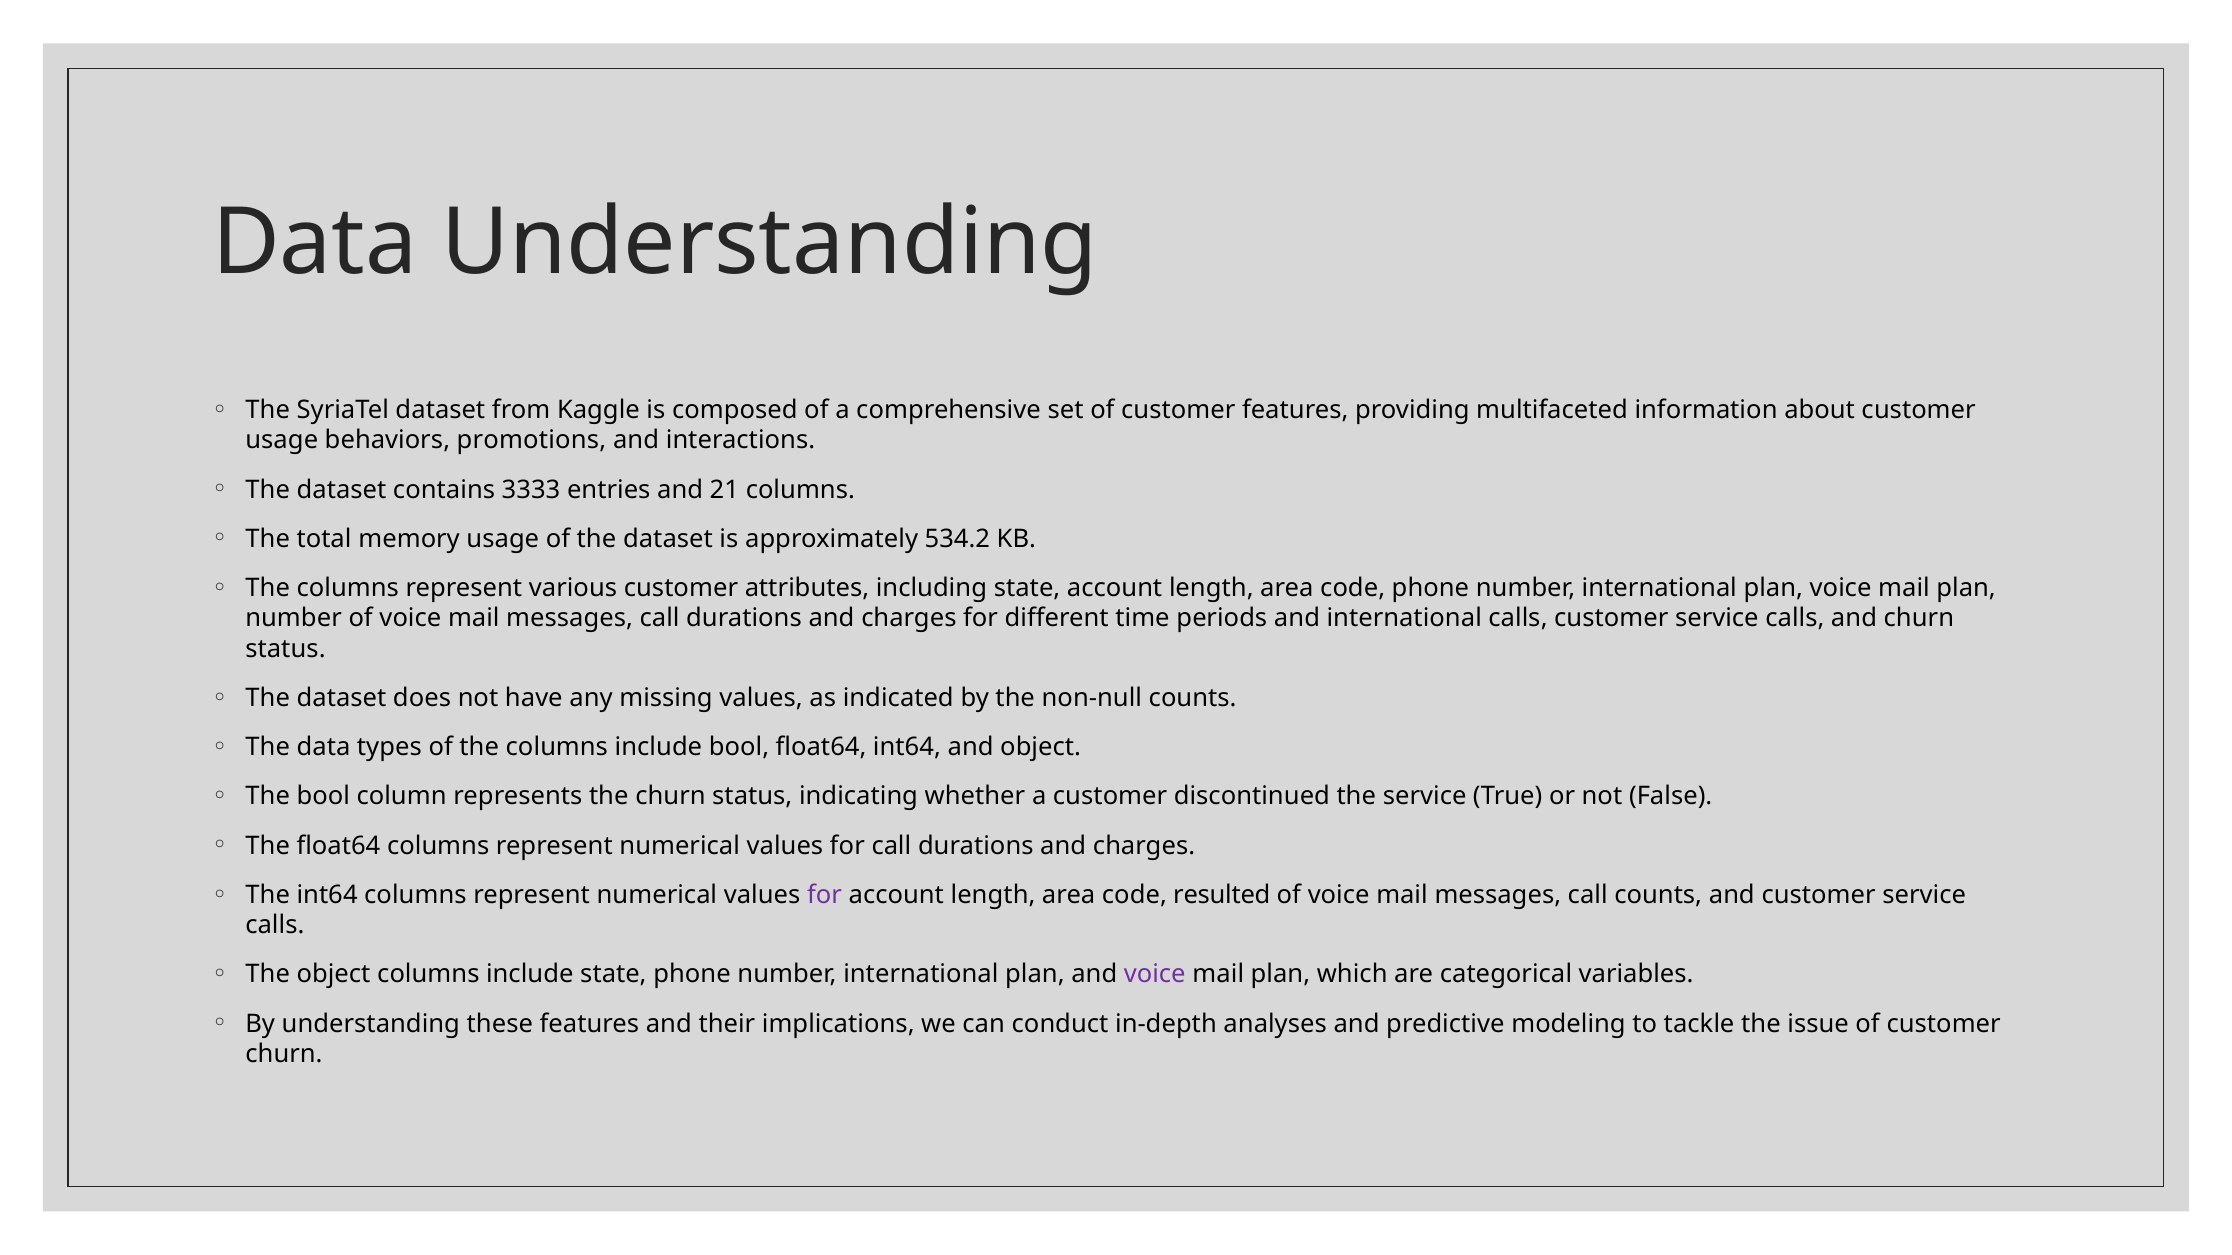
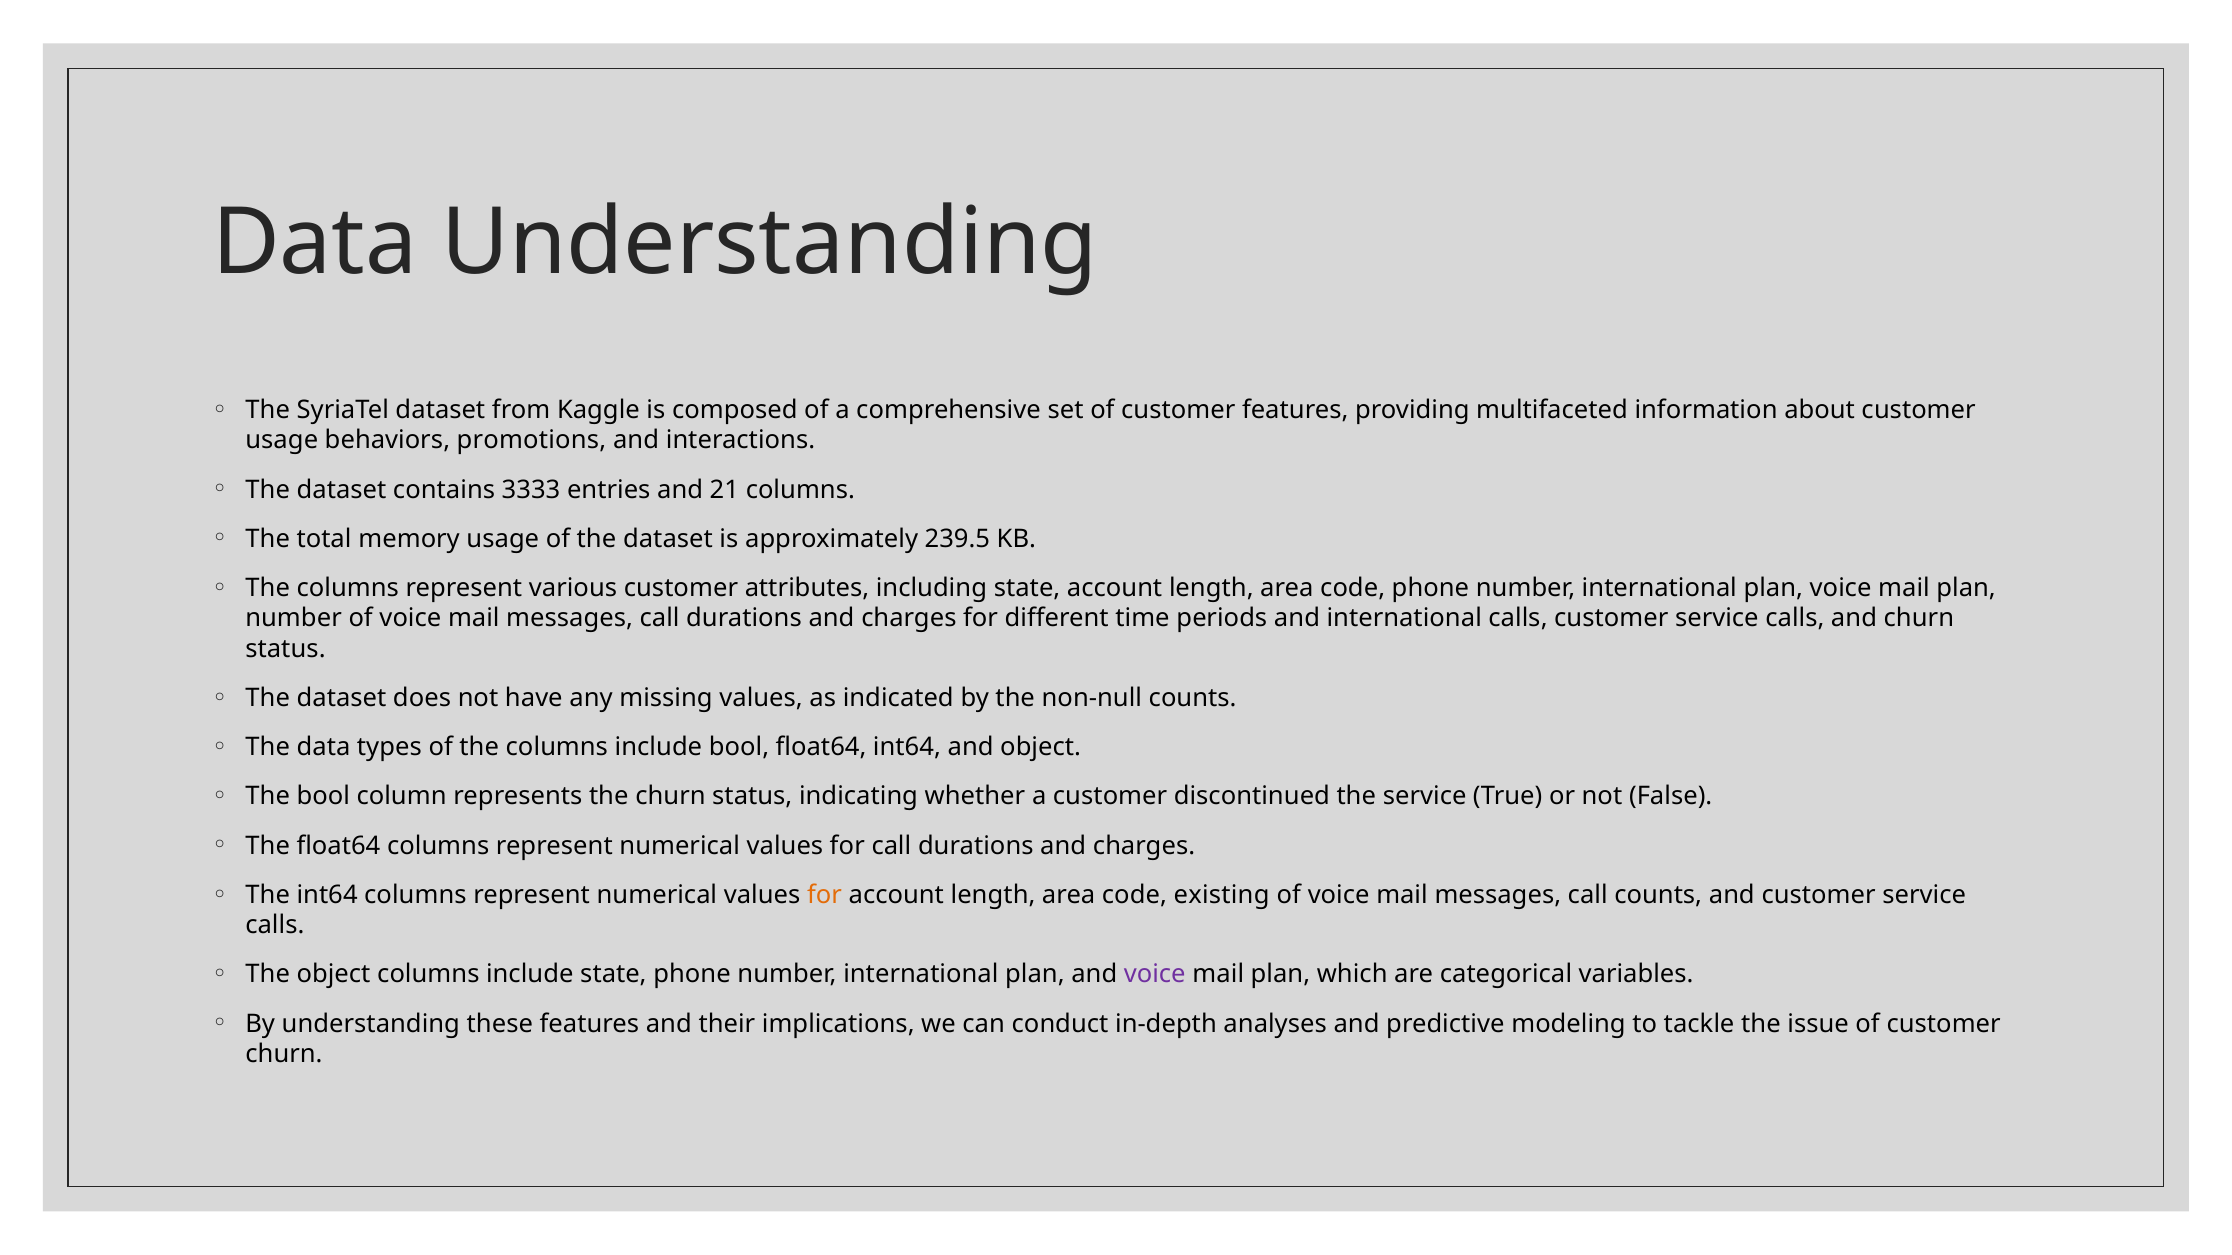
534.2: 534.2 -> 239.5 (957, 539)
for colour: purple -> orange (825, 895)
resulted: resulted -> existing (1222, 895)
